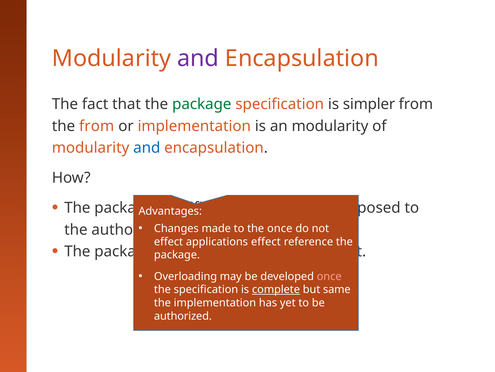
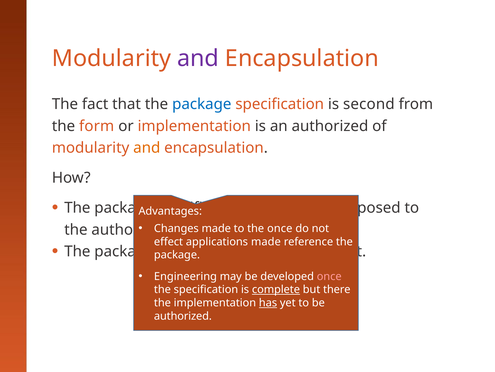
package colour: green -> blue (202, 104)
simpler: simpler -> second (369, 104)
the from: from -> form (97, 126)
an modularity: modularity -> authorized (330, 126)
and colour: blue -> orange (147, 148)
applications effect: effect -> made (266, 241)
Overloading: Overloading -> Engineering (185, 276)
same: same -> there (337, 289)
has underline: none -> present (268, 302)
